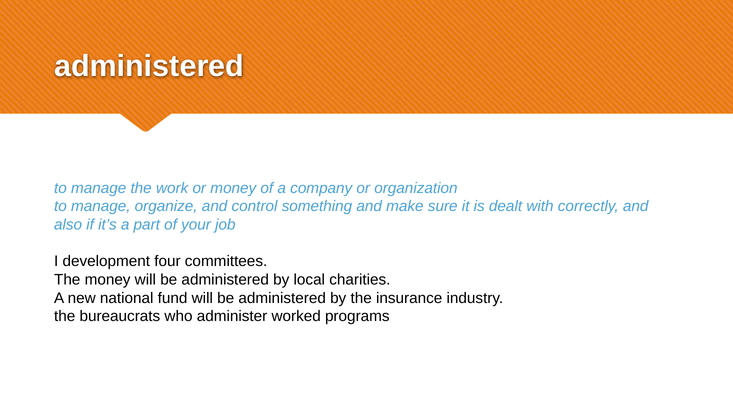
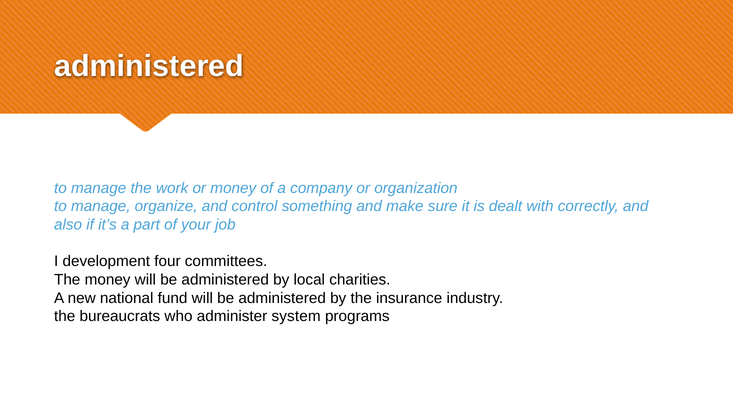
worked: worked -> system (296, 317)
